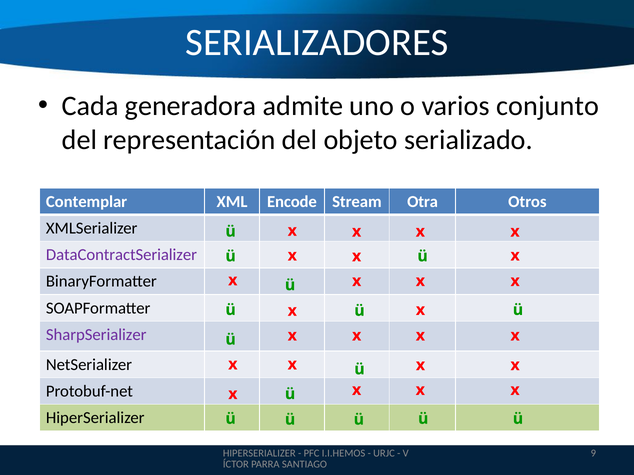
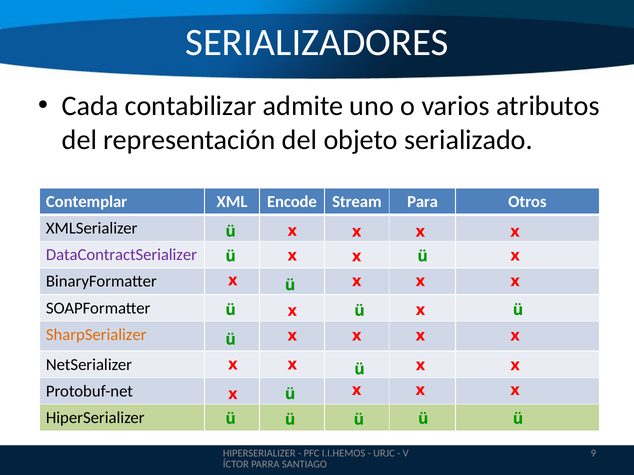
generadora: generadora -> contabilizar (191, 106)
conjunto: conjunto -> atributos (548, 106)
Otra: Otra -> Para (423, 202)
SharpSerializer colour: purple -> orange (96, 335)
